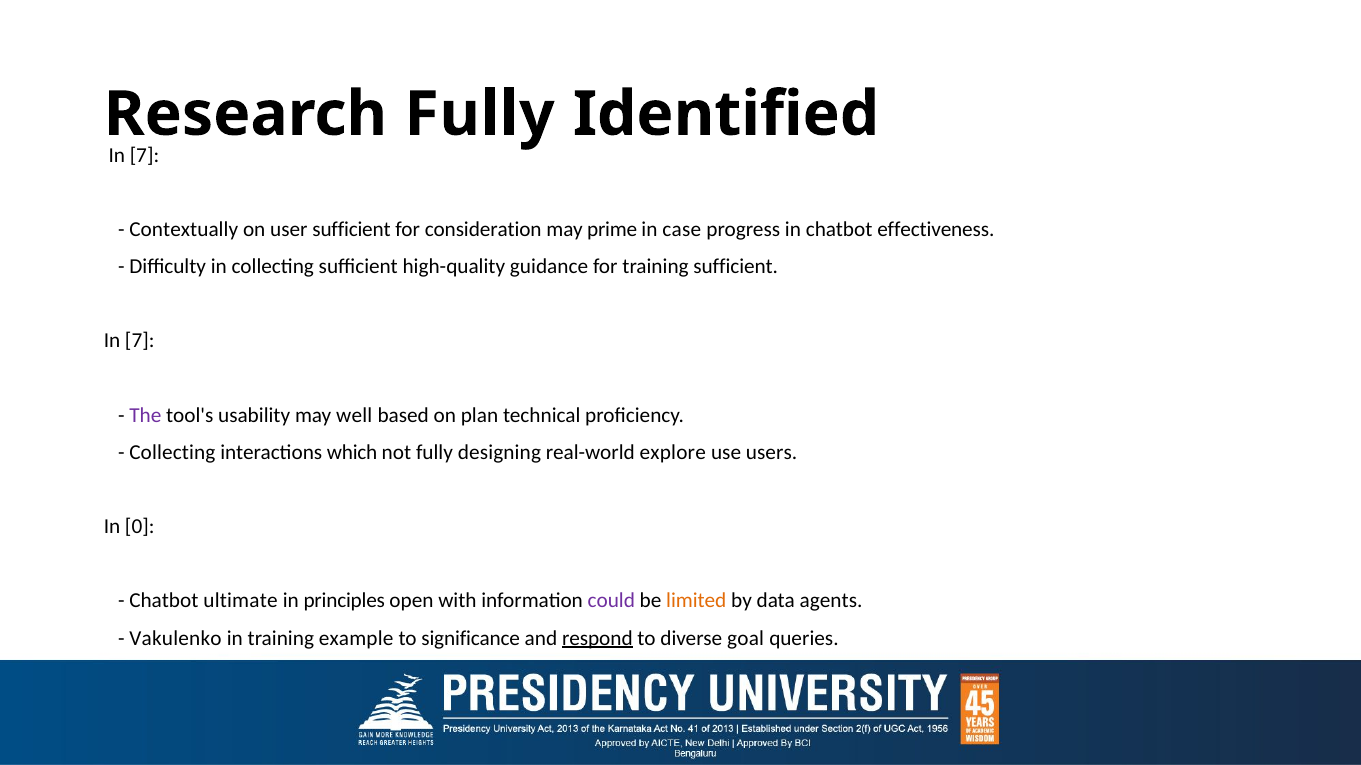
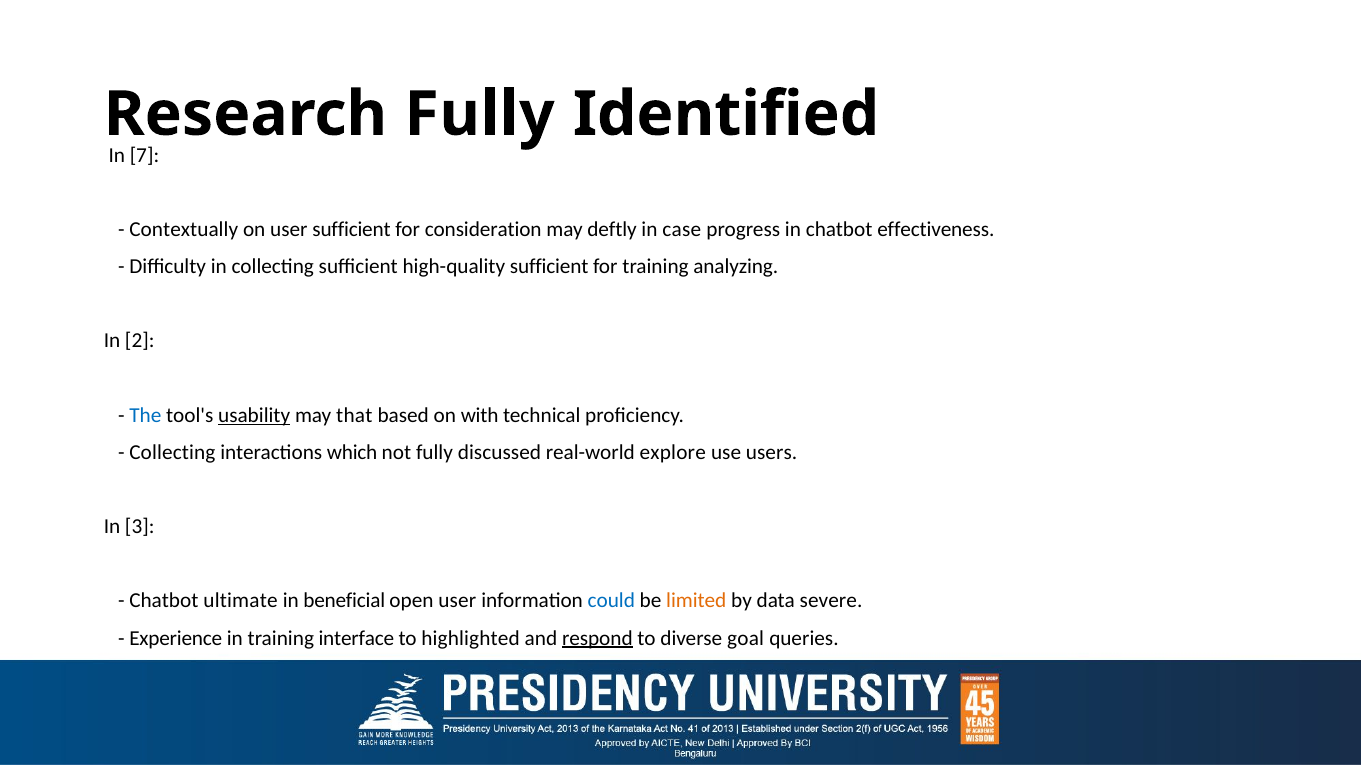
prime: prime -> deftly (612, 230)
high-quality guidance: guidance -> sufficient (549, 267)
training sufficient: sufficient -> analyzing (736, 267)
7: 7 -> 2 (140, 341)
The colour: purple -> blue (145, 415)
usability underline: none -> present (254, 415)
well: well -> that (354, 415)
plan: plan -> with (480, 415)
designing: designing -> discussed (499, 453)
0: 0 -> 3 (140, 527)
principles: principles -> beneficial (344, 601)
open with: with -> user (457, 601)
could colour: purple -> blue (611, 601)
agents: agents -> severe (831, 601)
Vakulenko: Vakulenko -> Experience (176, 638)
example: example -> interface (356, 638)
significance: significance -> highlighted (471, 638)
